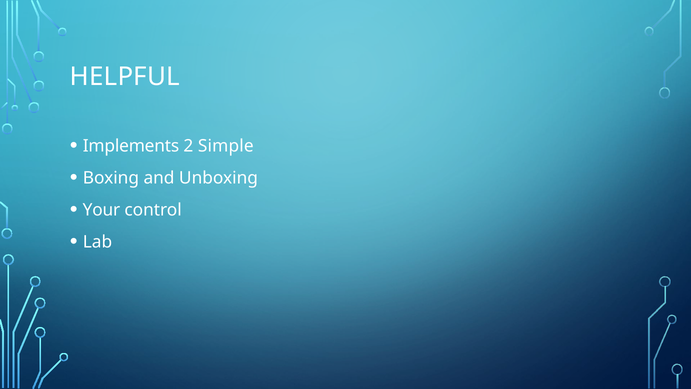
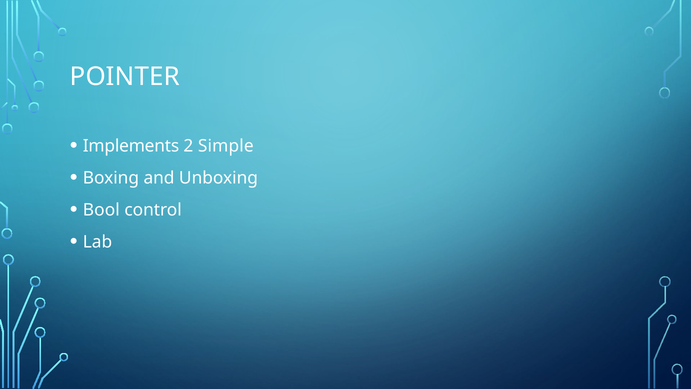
HELPFUL: HELPFUL -> POINTER (125, 77)
Your: Your -> Bool (101, 210)
